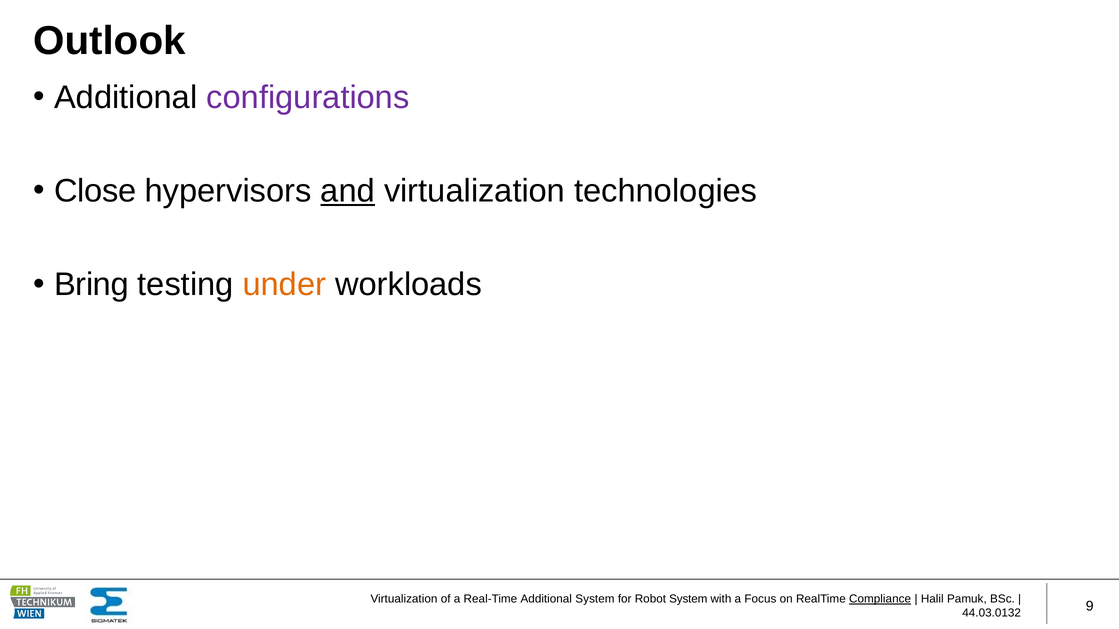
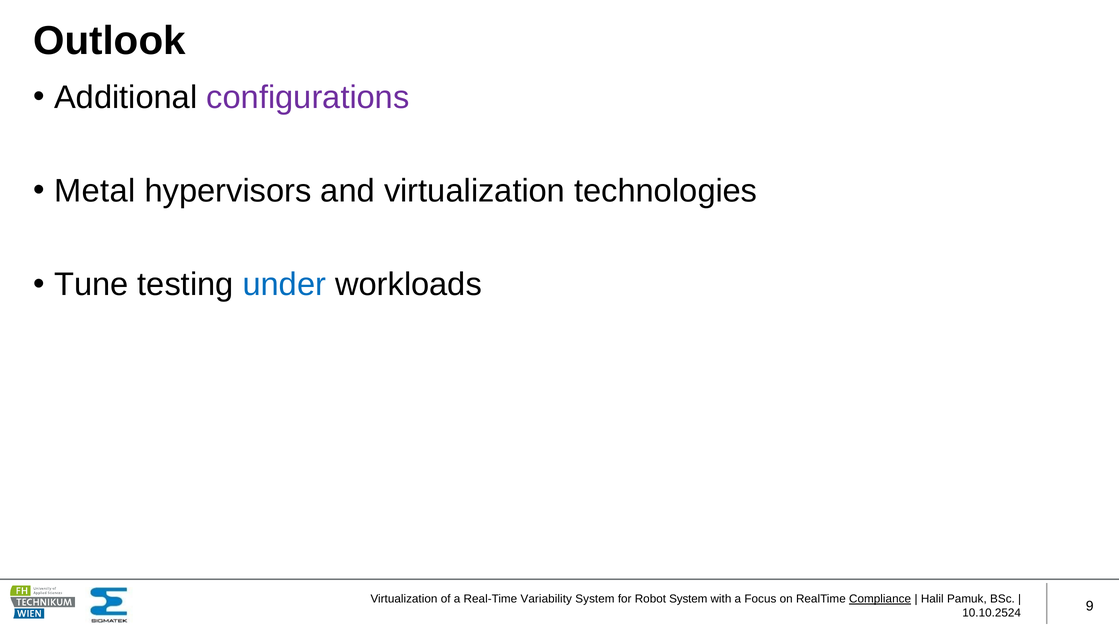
Close: Close -> Metal (95, 191)
and underline: present -> none (348, 191)
Bring: Bring -> Tune (91, 285)
under colour: orange -> blue (284, 285)
Real-Time Additional: Additional -> Variability (546, 599)
44.03.0132: 44.03.0132 -> 10.10.2524 (992, 613)
